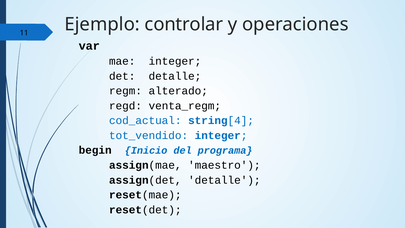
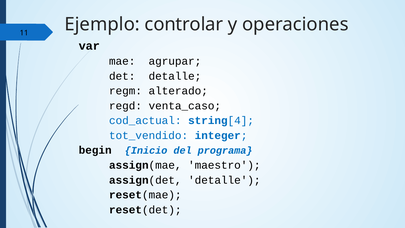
mae integer: integer -> agrupar (175, 61)
venta_regm: venta_regm -> venta_caso (185, 106)
